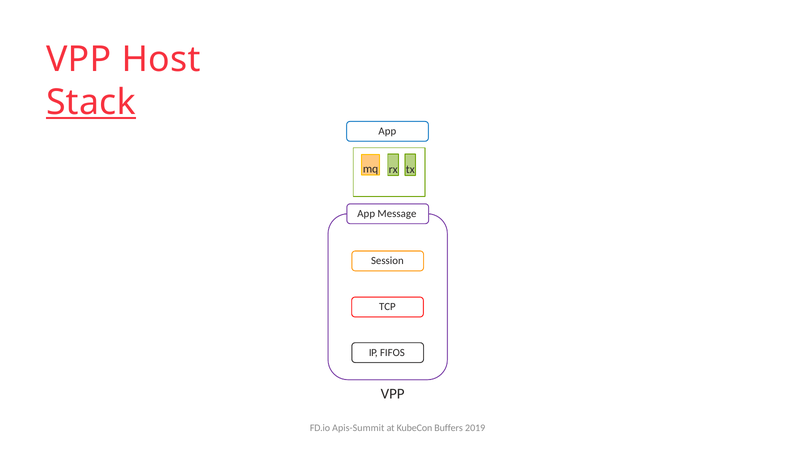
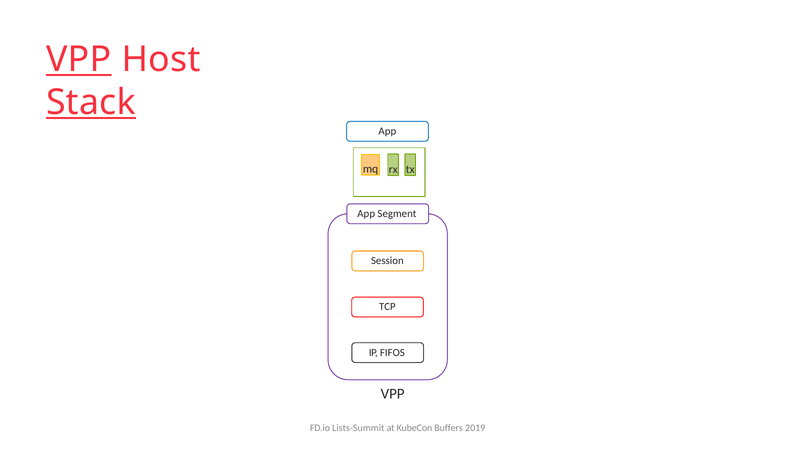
VPP underline: none -> present (79, 60)
Message: Message -> Segment (397, 213)
Apis-Summit: Apis-Summit -> Lists-Summit (358, 428)
